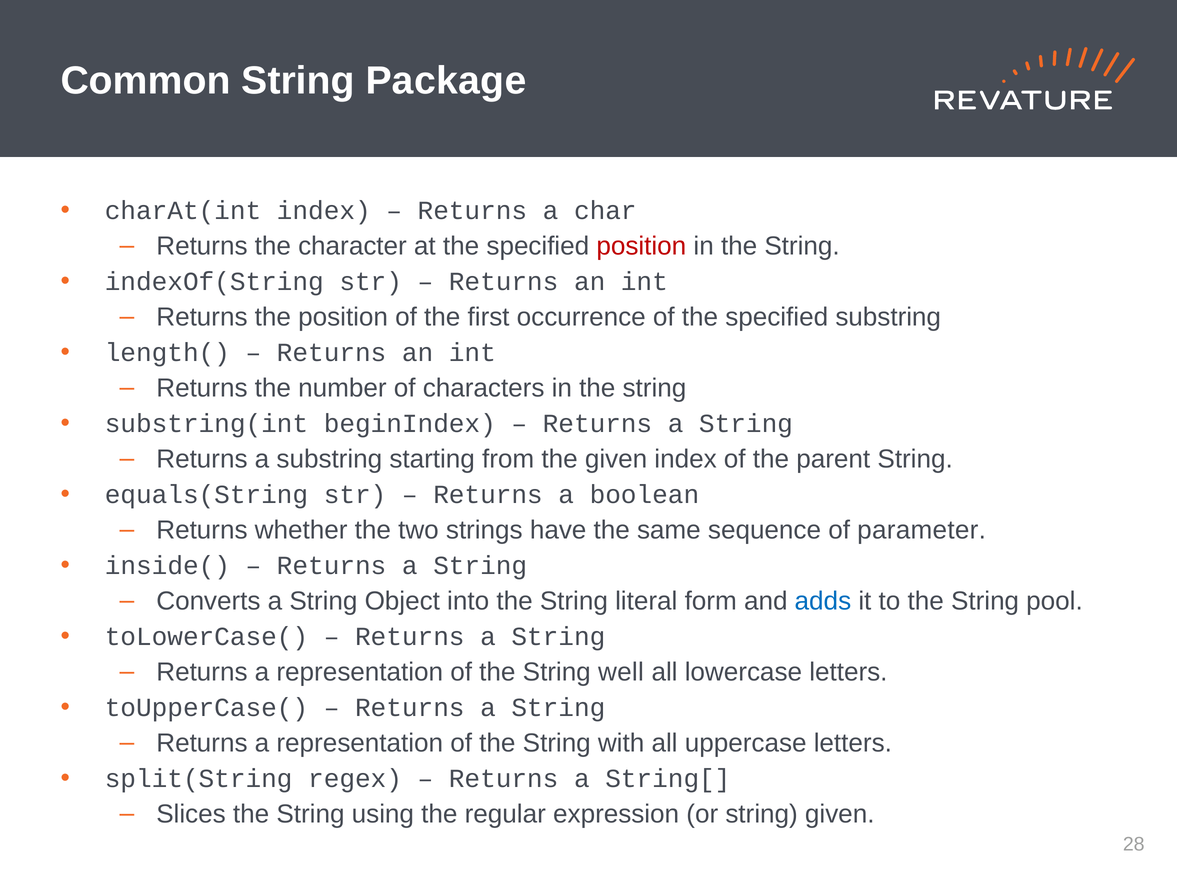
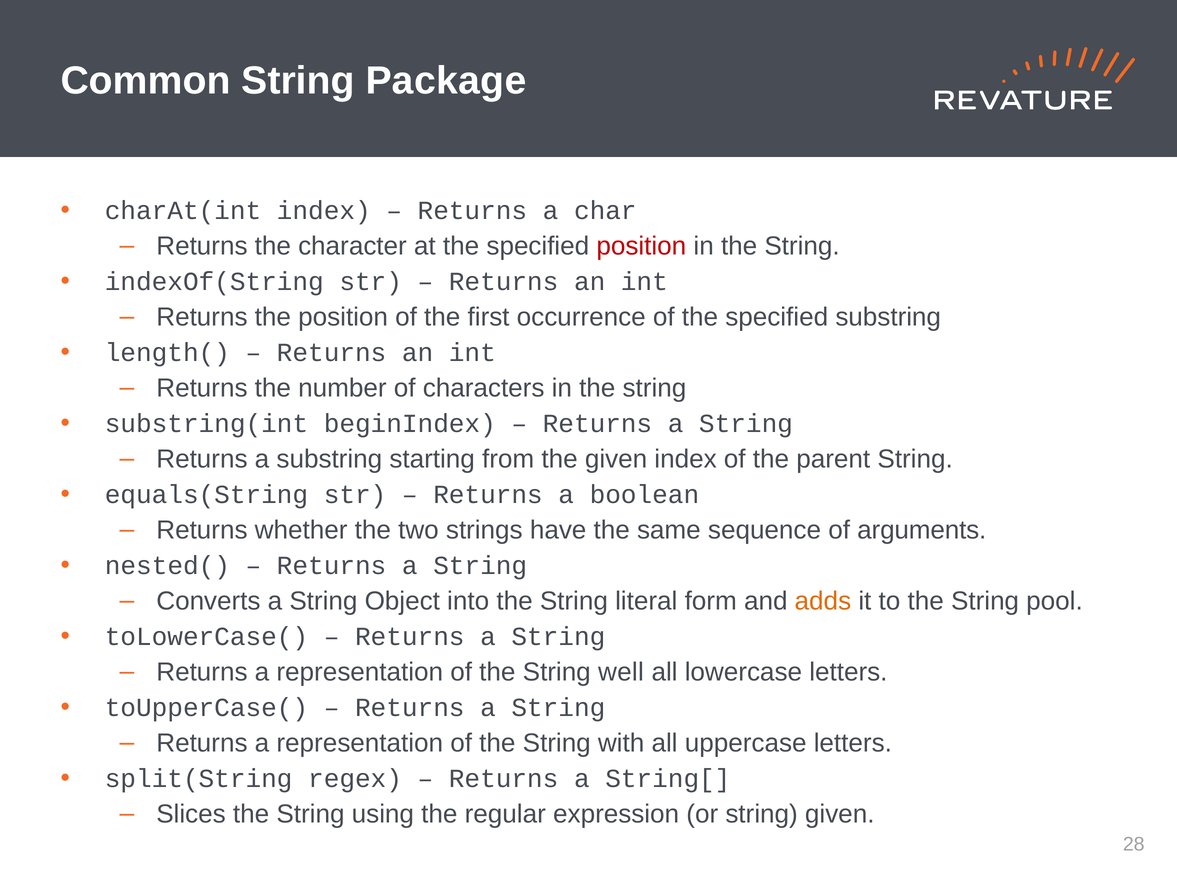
parameter: parameter -> arguments (922, 530)
inside(: inside( -> nested( (167, 565)
adds colour: blue -> orange (823, 601)
